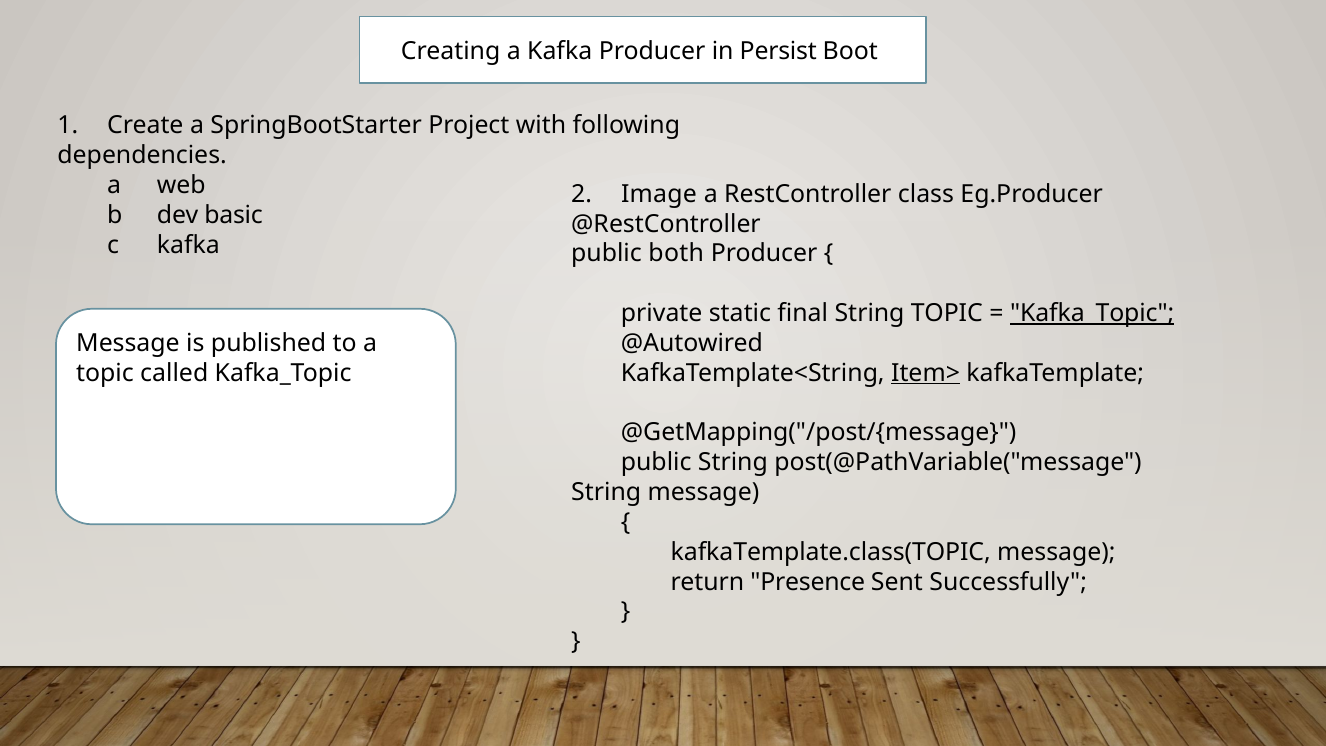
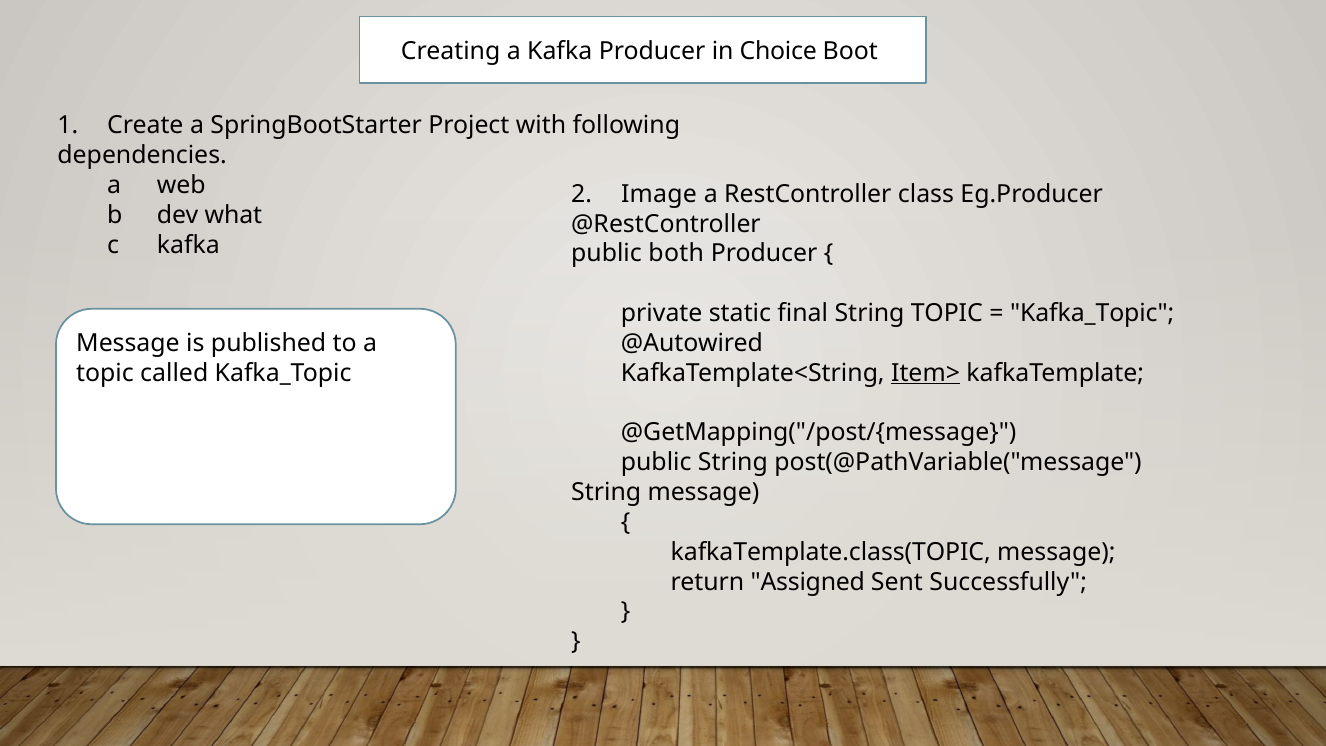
Persist: Persist -> Choice (778, 51)
basic: basic -> what (233, 215)
Kafka_Topic underline: present -> none (1092, 313)
Presence: Presence -> Assigned (808, 582)
